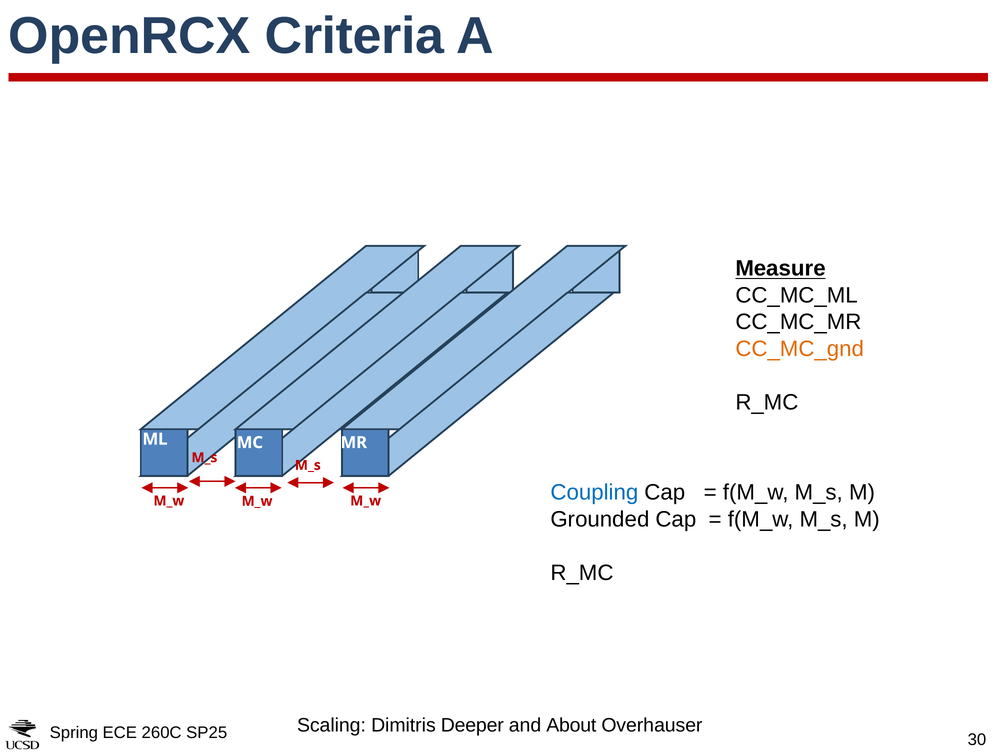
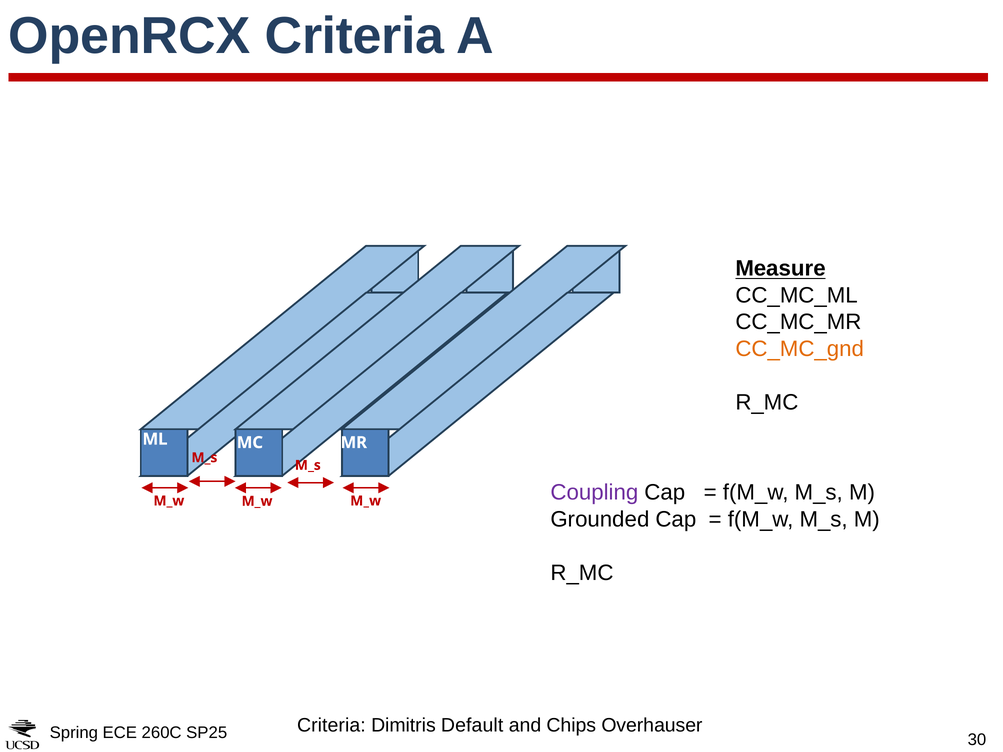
Coupling colour: blue -> purple (594, 493)
Scaling: Scaling -> Criteria (331, 726)
Deeper: Deeper -> Default (472, 726)
About: About -> Chips (571, 726)
